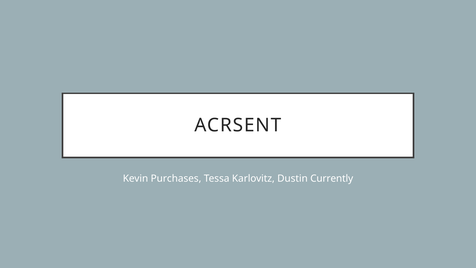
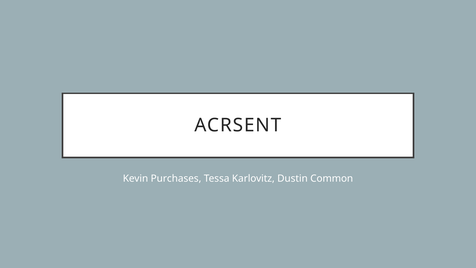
Currently: Currently -> Common (332, 178)
